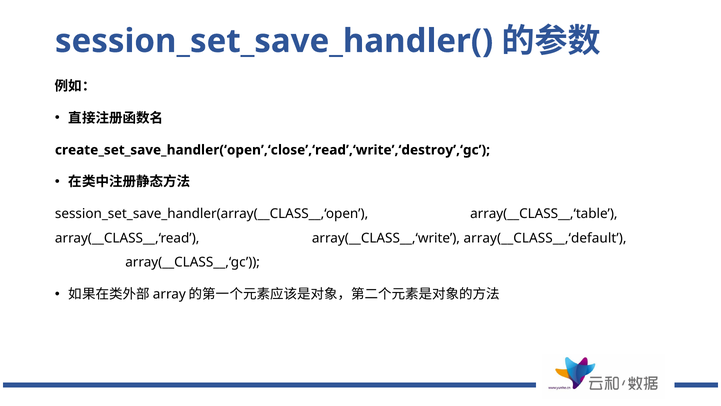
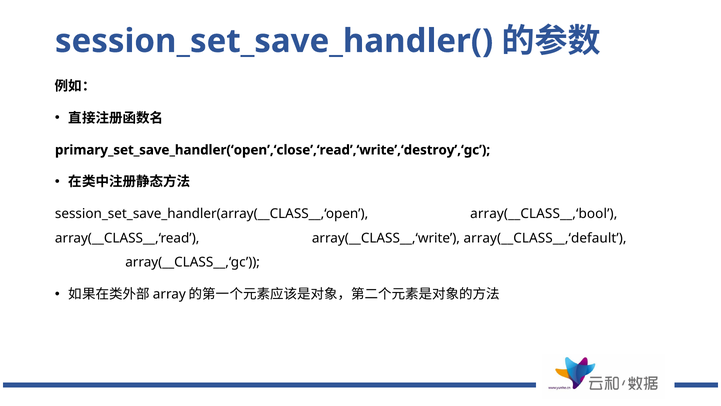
create_set_save_handler(‘open’,‘close’,‘read’,‘write’,‘destroy’,‘gc: create_set_save_handler(‘open’,‘close’,‘read’,‘write’,‘destroy’,‘gc -> primary_set_save_handler(‘open’,‘close’,‘read’,‘write’,‘destroy’,‘gc (273, 150)
array(__CLASS__,‘table: array(__CLASS__,‘table -> array(__CLASS__,‘bool (544, 214)
